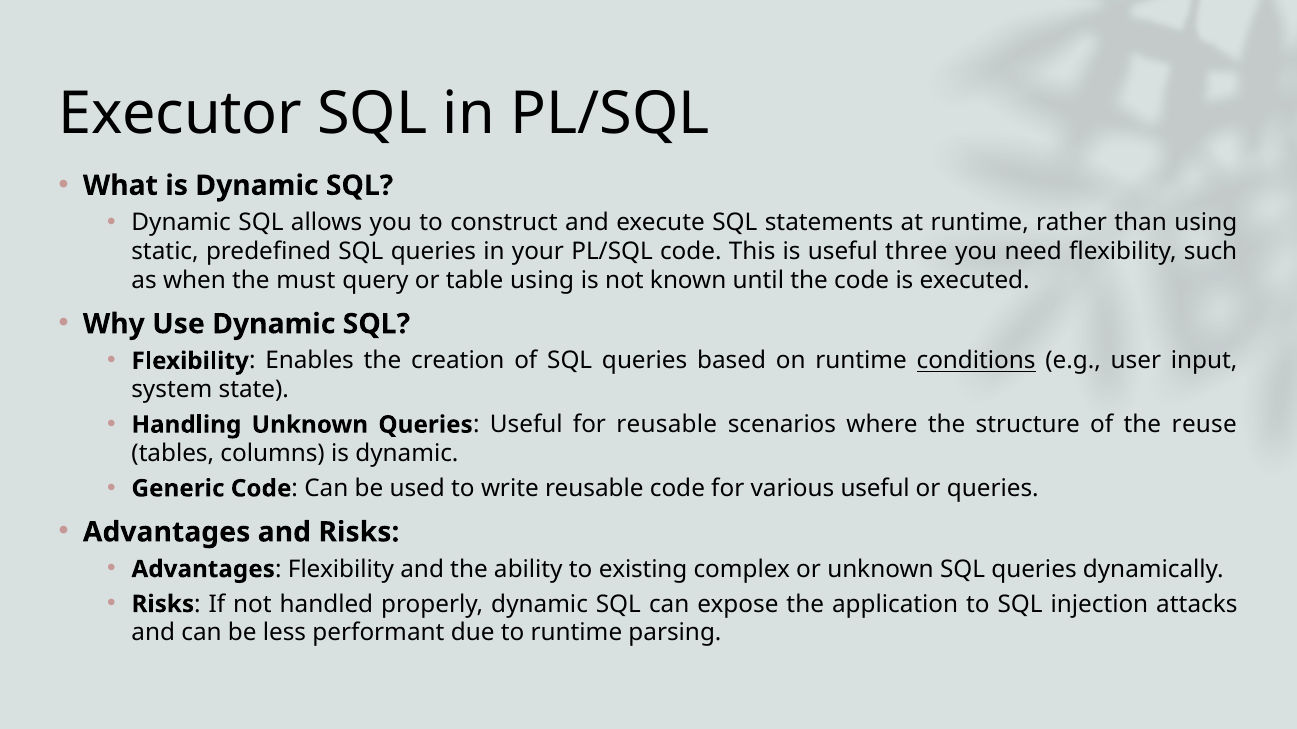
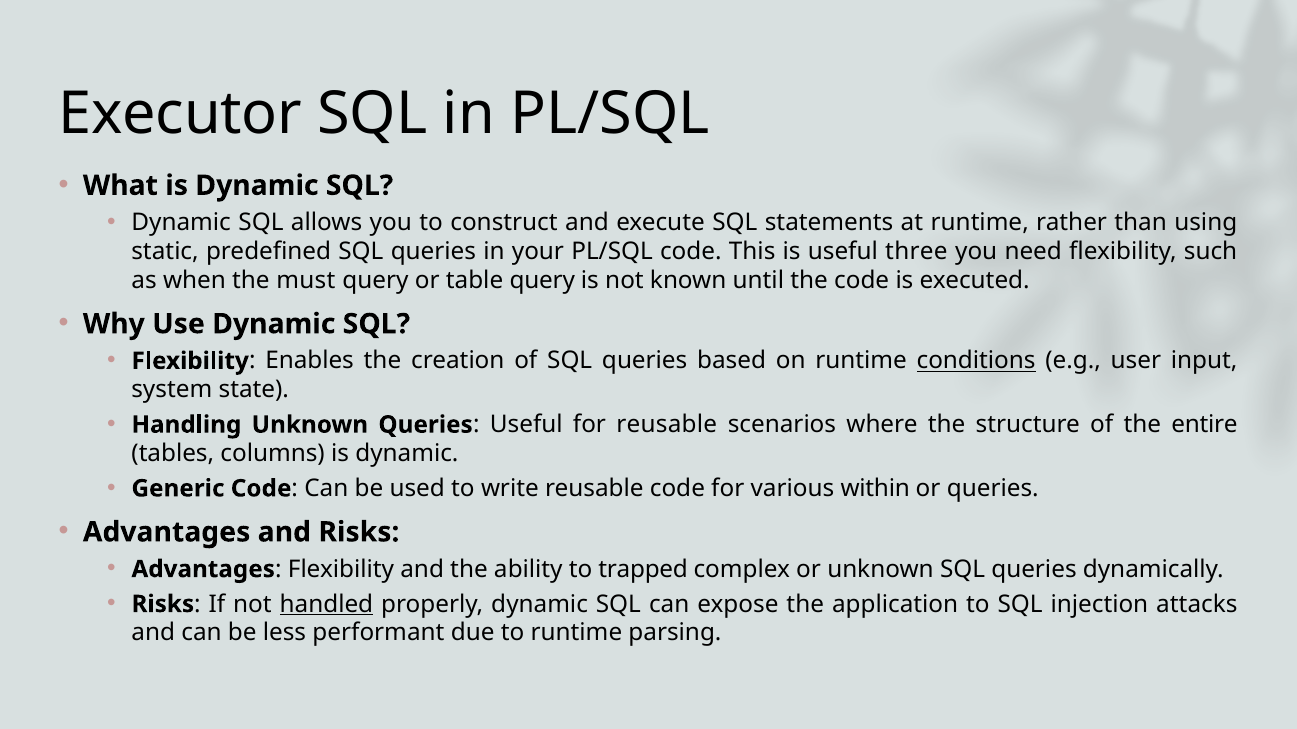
table using: using -> query (542, 280)
reuse: reuse -> entire (1205, 425)
various useful: useful -> within (875, 489)
existing: existing -> trapped (643, 570)
handled underline: none -> present (326, 605)
